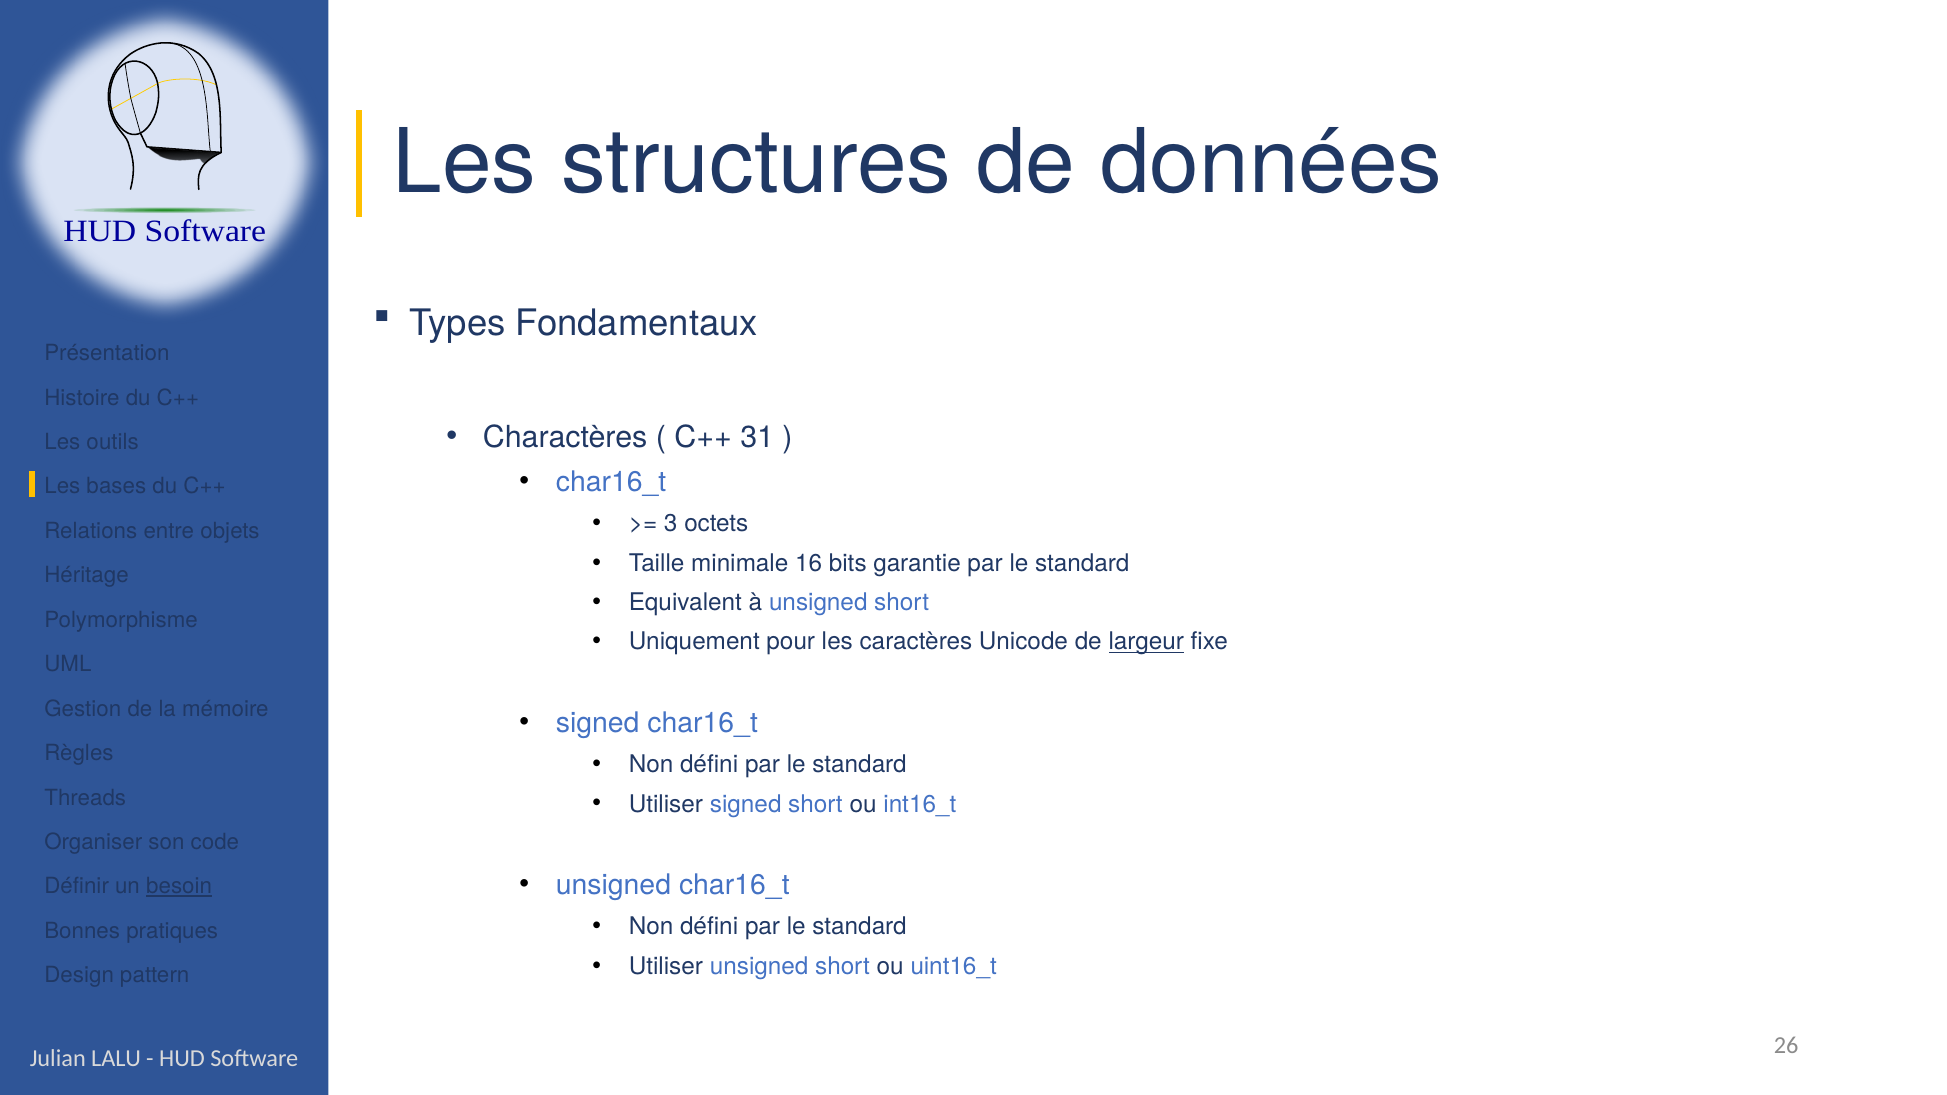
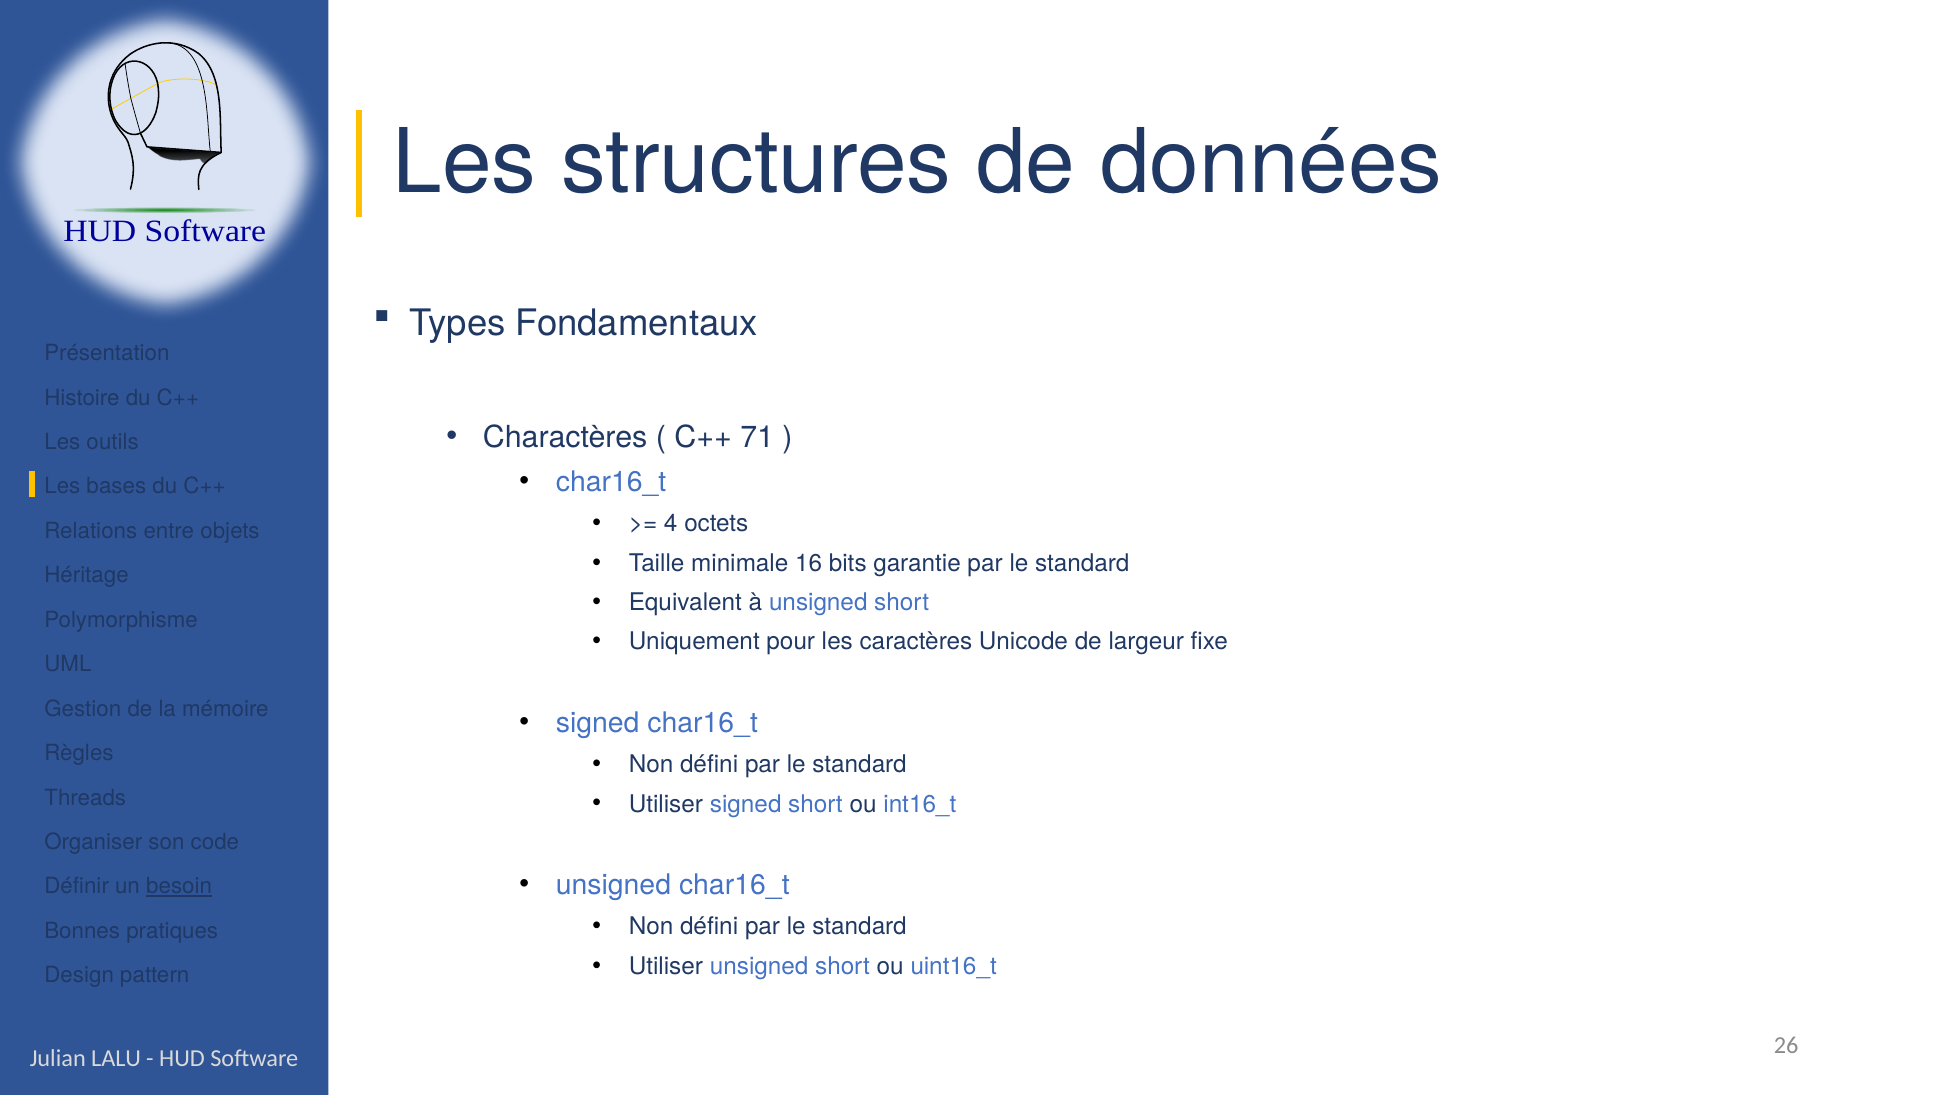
31: 31 -> 71 (757, 437)
3: 3 -> 4 (671, 524)
largeur underline: present -> none (1146, 642)
